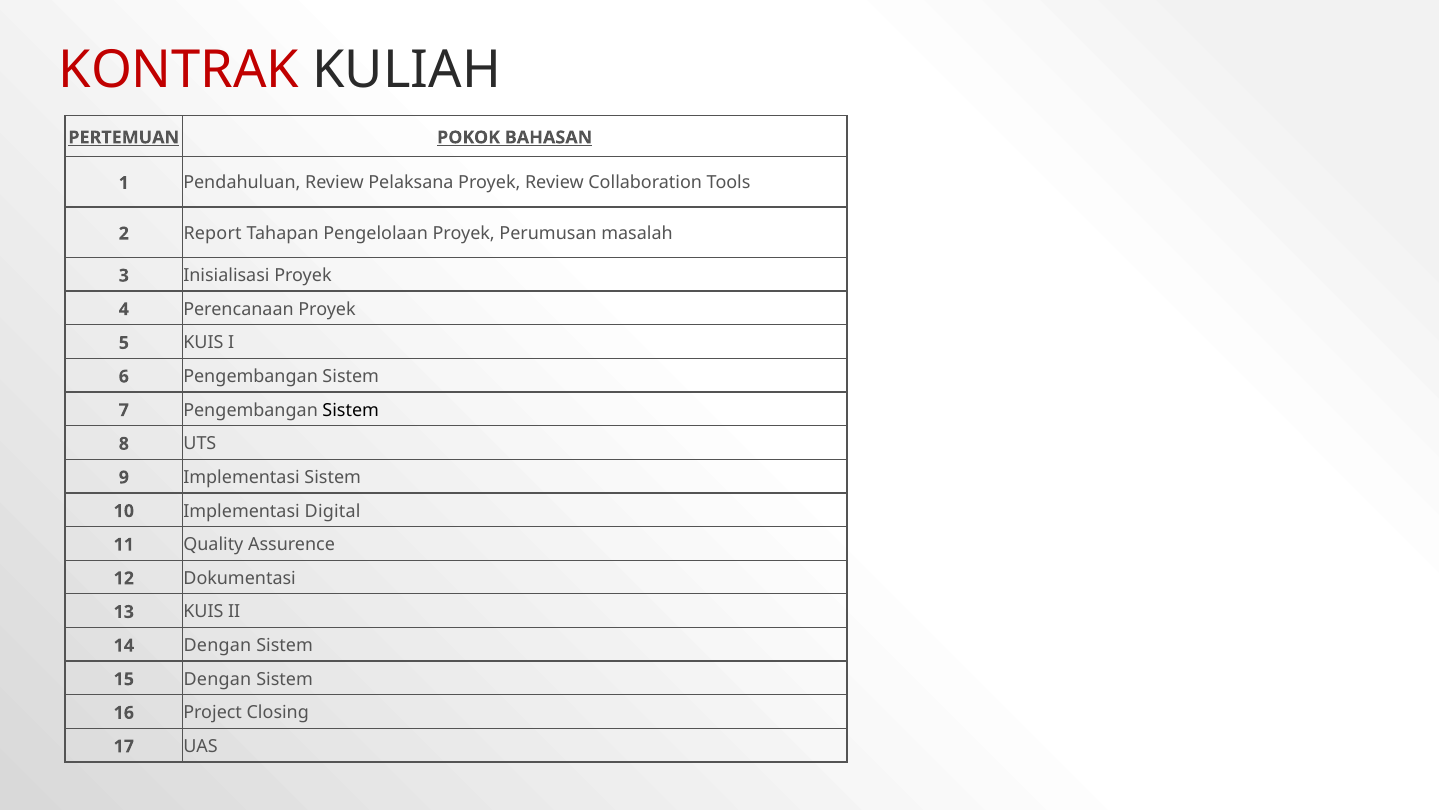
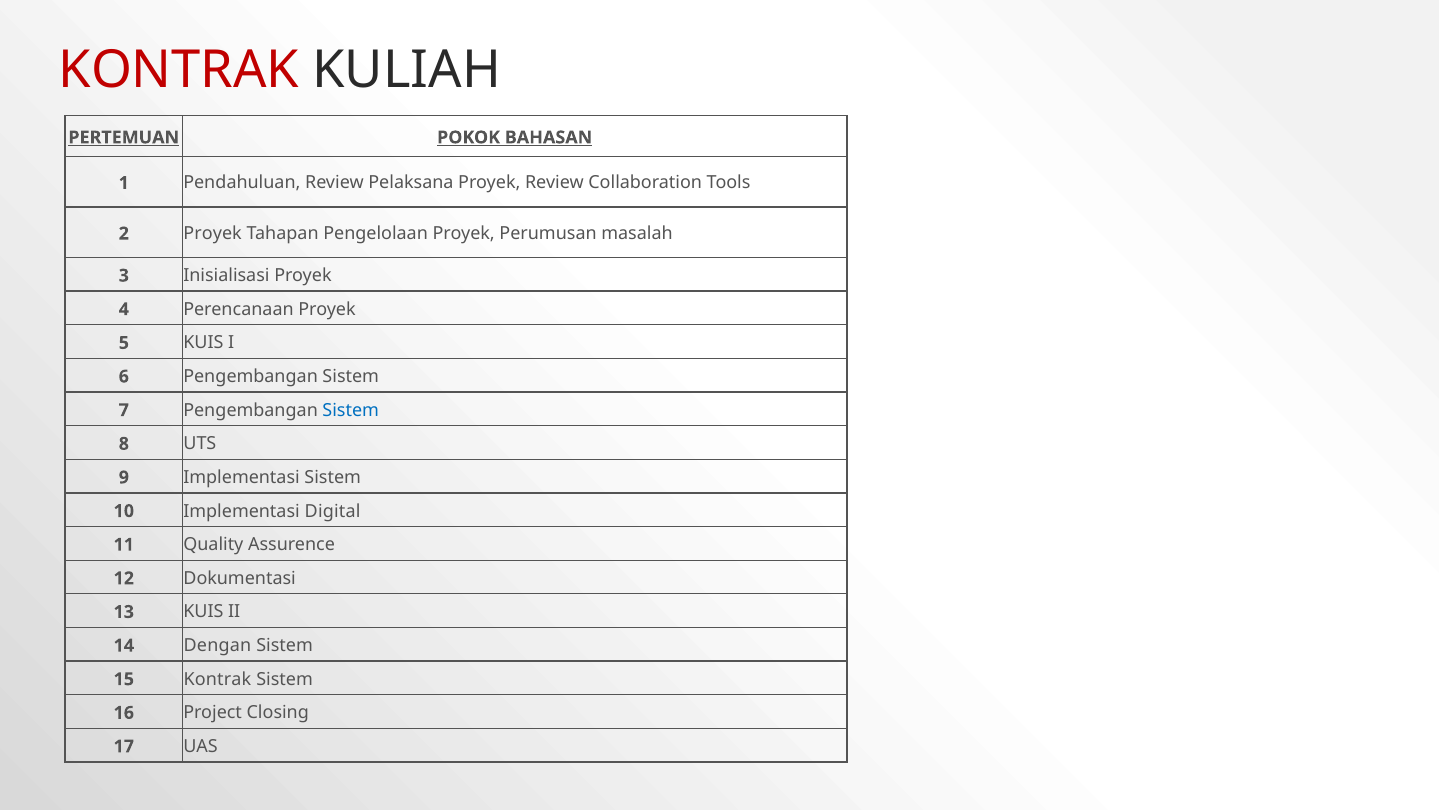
2 Report: Report -> Proyek (213, 233)
Sistem colour: black -> blue (351, 410)
15 Dengan: Dengan -> Kontrak (217, 679)
